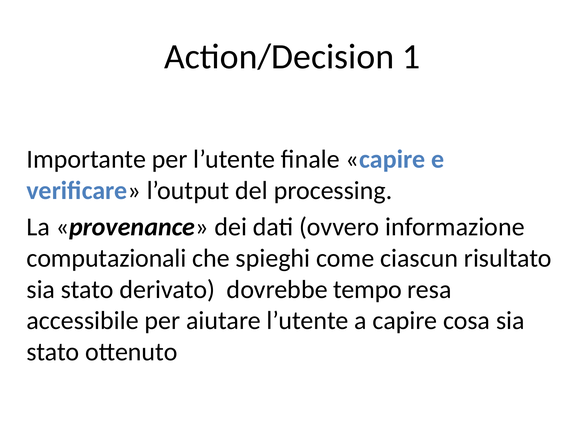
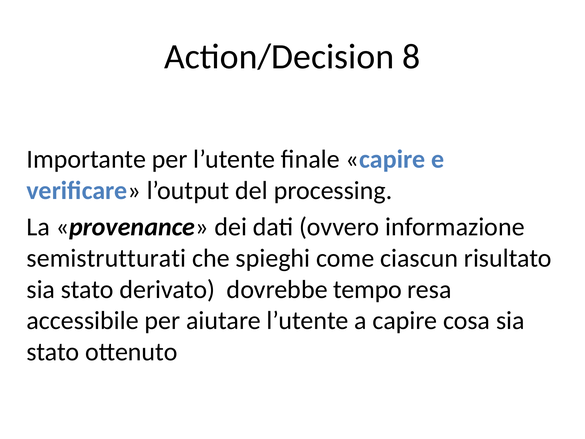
1: 1 -> 8 (411, 57)
computazionali: computazionali -> semistrutturati (106, 258)
